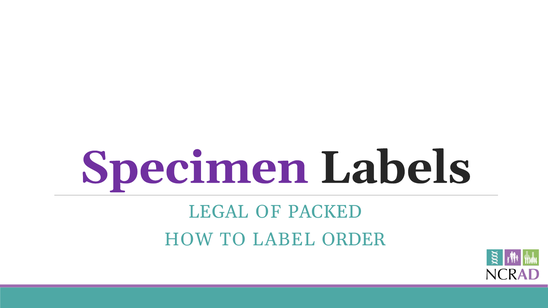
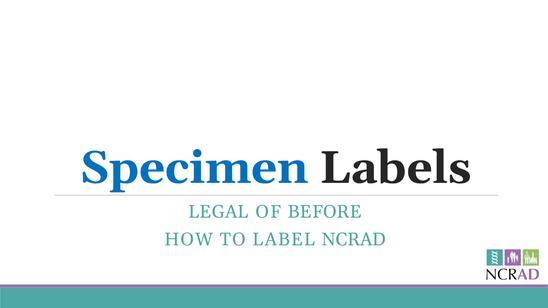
Specimen colour: purple -> blue (194, 168)
PACKED: PACKED -> BEFORE (325, 212)
ORDER: ORDER -> NCRAD (354, 240)
